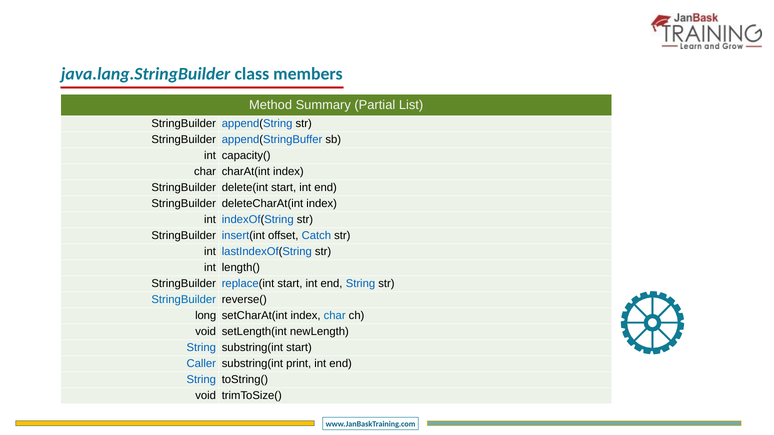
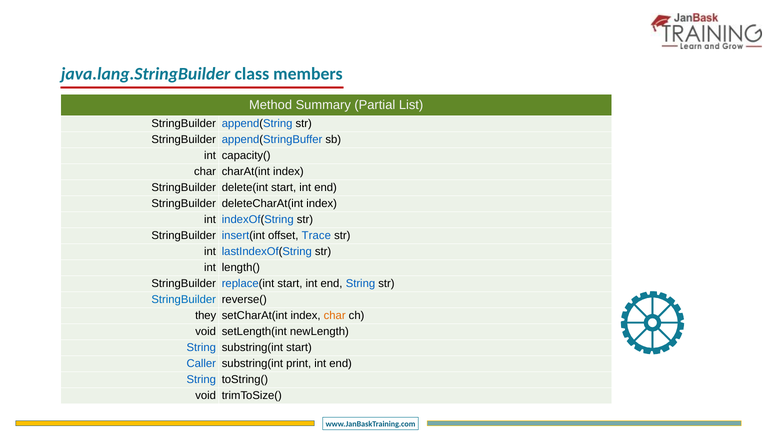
Catch: Catch -> Trace (316, 236)
long: long -> they (206, 316)
char colour: blue -> orange (335, 316)
